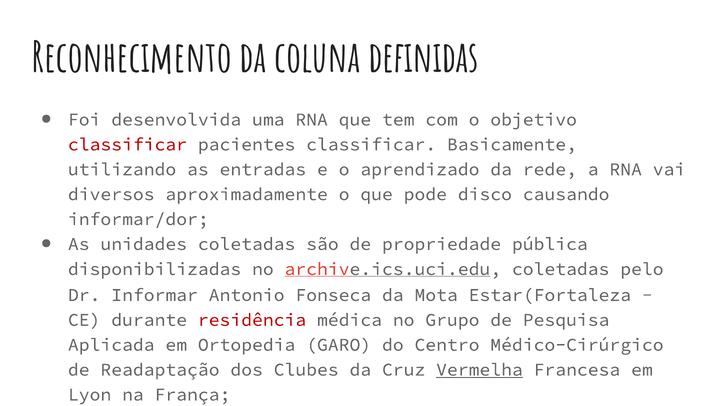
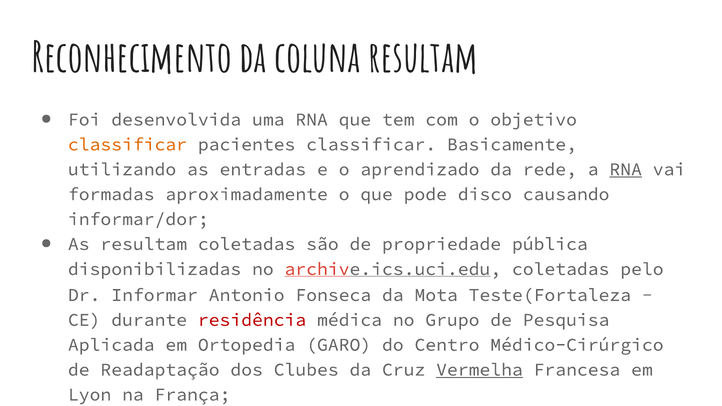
coluna definidas: definidas -> resultam (423, 59)
classificar colour: red -> orange (128, 144)
RNA underline: none -> present (626, 169)
diversos: diversos -> formadas (111, 194)
As unidades: unidades -> resultam (144, 244)
Estar(Fortaleza: Estar(Fortaleza -> Teste(Fortaleza (550, 295)
